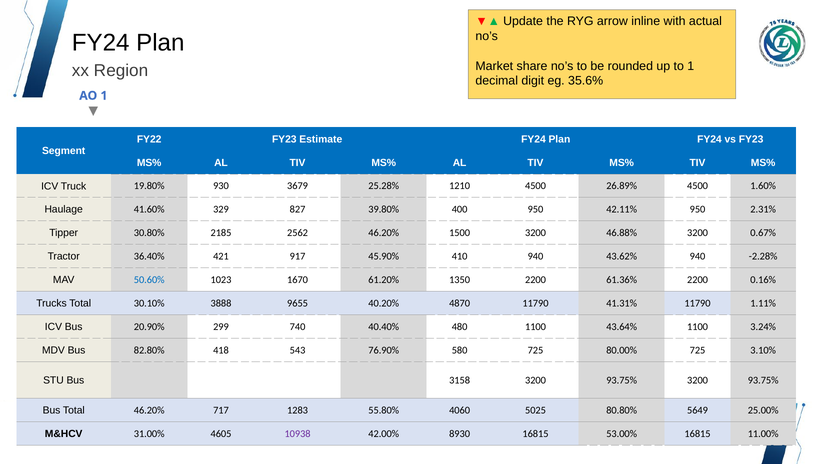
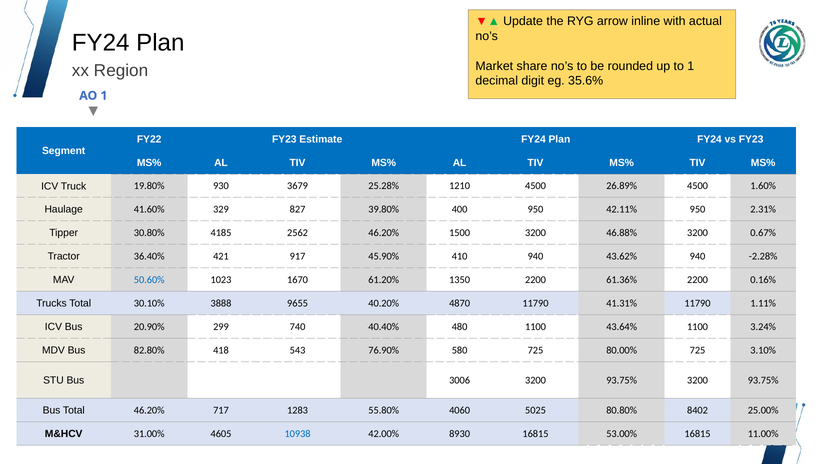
2185: 2185 -> 4185 (221, 233)
3158: 3158 -> 3006 (460, 380)
5649: 5649 -> 8402 (698, 410)
10938 colour: purple -> blue (298, 434)
